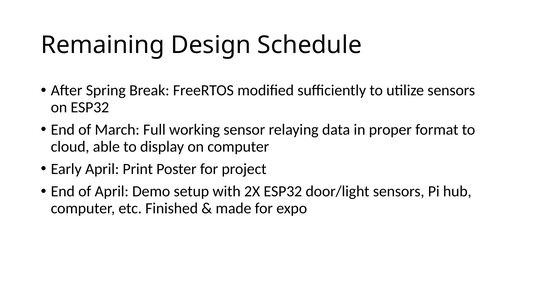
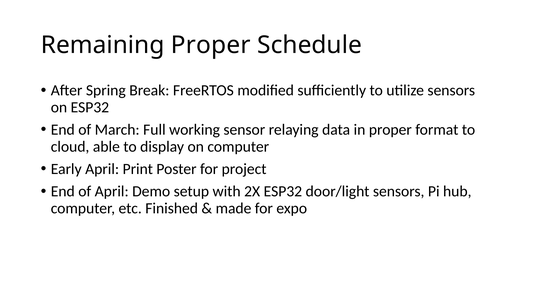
Remaining Design: Design -> Proper (211, 45)
